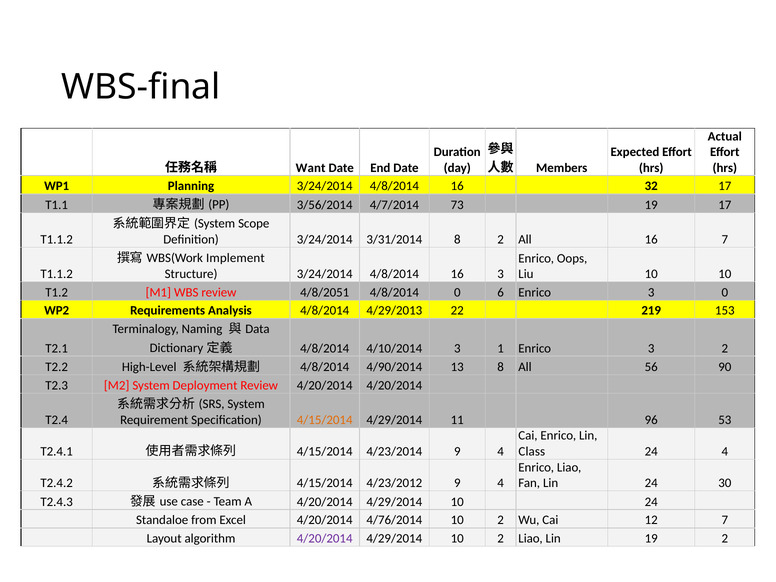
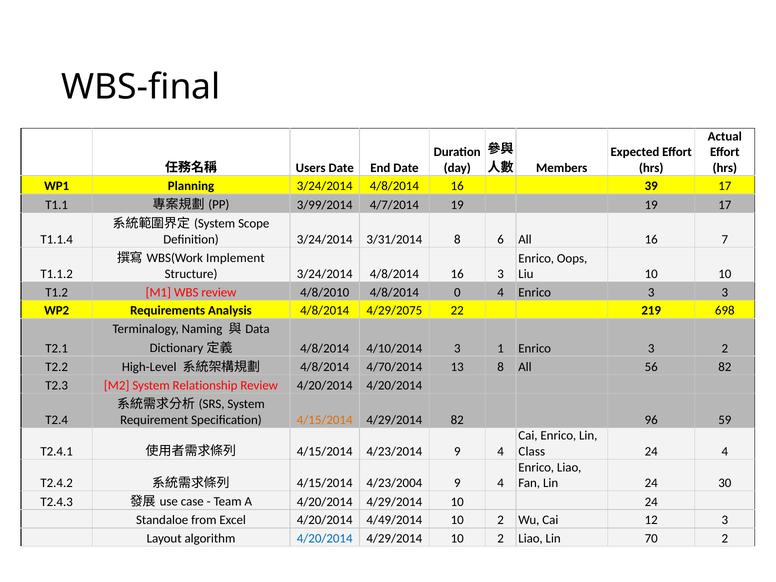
Want: Want -> Users (311, 168)
32: 32 -> 39 (651, 186)
3/56/2014: 3/56/2014 -> 3/99/2014 (325, 205)
4/7/2014 73: 73 -> 19 (457, 205)
T1.1.2: T1.1.2 -> T1.1.4 (57, 240)
8 2: 2 -> 6 (501, 240)
4/8/2051: 4/8/2051 -> 4/8/2010 (325, 292)
0 6: 6 -> 4 (501, 292)
3 0: 0 -> 3 (725, 292)
4/29/2013: 4/29/2013 -> 4/29/2075 (394, 311)
153: 153 -> 698 (725, 311)
4/90/2014: 4/90/2014 -> 4/70/2014 (394, 367)
56 90: 90 -> 82 (725, 367)
Deployment: Deployment -> Relationship (205, 385)
4/29/2014 11: 11 -> 82 (457, 420)
53: 53 -> 59 (725, 420)
4/23/2012: 4/23/2012 -> 4/23/2004 (394, 483)
4/76/2014: 4/76/2014 -> 4/49/2014 (394, 520)
12 7: 7 -> 3 (725, 520)
4/20/2014 colour: purple -> blue (325, 539)
Lin 19: 19 -> 70 (651, 539)
